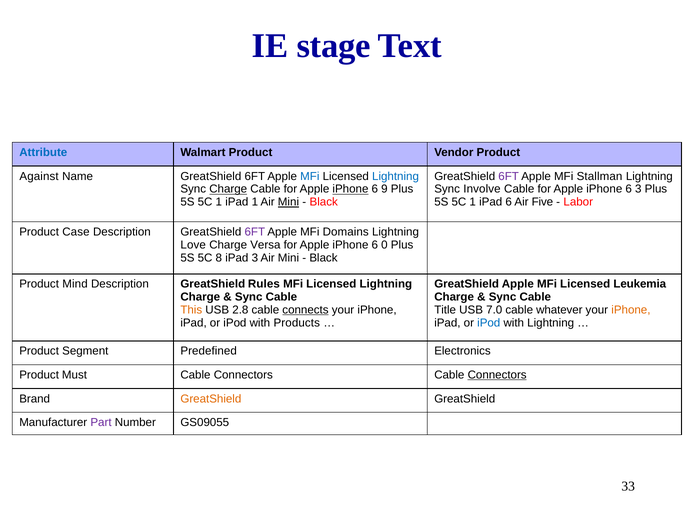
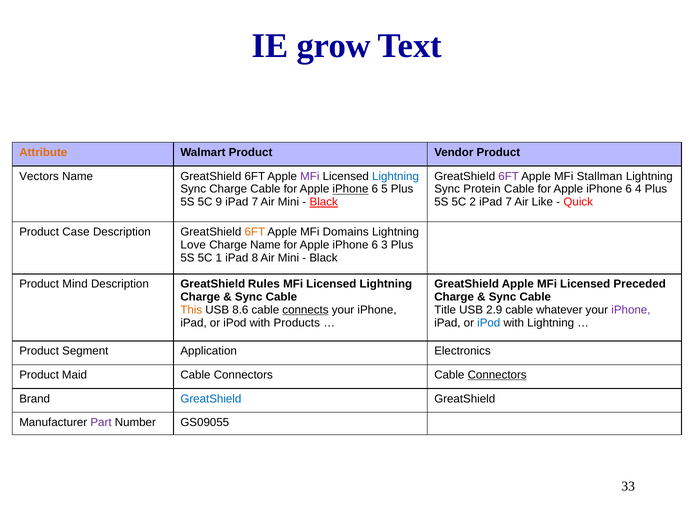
stage: stage -> grow (334, 46)
Attribute colour: blue -> orange (43, 153)
Against: Against -> Vectors (39, 176)
MFi colour: blue -> purple (310, 176)
Charge underline: present -> none (228, 189)
9: 9 -> 5 (384, 189)
Involve: Involve -> Protein (482, 189)
6 3: 3 -> 4 (638, 189)
1: 1 -> 9 (219, 202)
1: 1 -> 7 (255, 202)
Mini underline: present -> none (288, 202)
Black underline: none -> present (324, 202)
1: 1 -> 2 (473, 202)
6: 6 -> 7 (509, 202)
Five: Five -> Like (542, 202)
Labor: Labor -> Quick (578, 202)
6FT colour: purple -> orange (255, 232)
Charge Versa: Versa -> Name (265, 245)
0: 0 -> 3 (384, 245)
8: 8 -> 1 (219, 258)
iPad 3: 3 -> 8 (255, 258)
Leukemia: Leukemia -> Preceded (640, 284)
2.8: 2.8 -> 8.6 (240, 310)
7.0: 7.0 -> 2.9 (494, 310)
iPhone colour: orange -> purple (631, 310)
Predefined: Predefined -> Application (209, 351)
Must: Must -> Maid (74, 375)
GreatShield colour: orange -> blue (211, 399)
